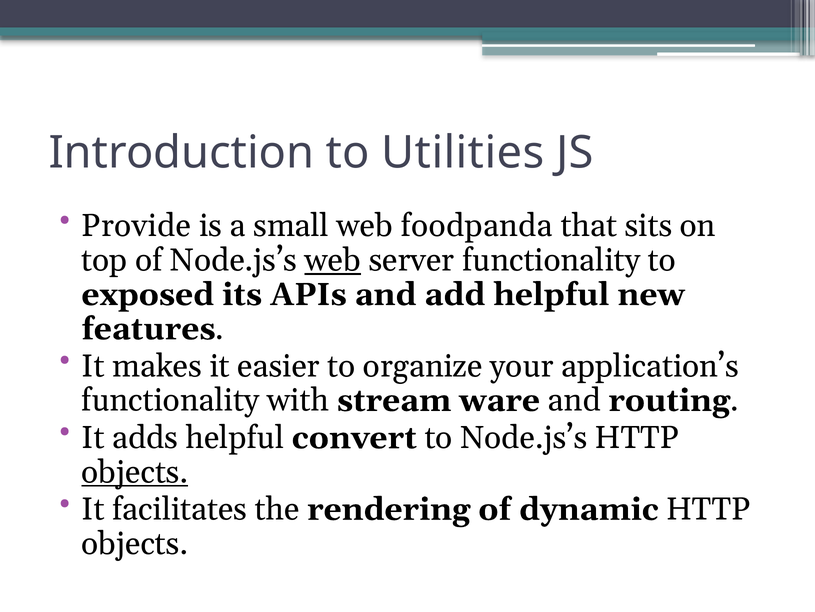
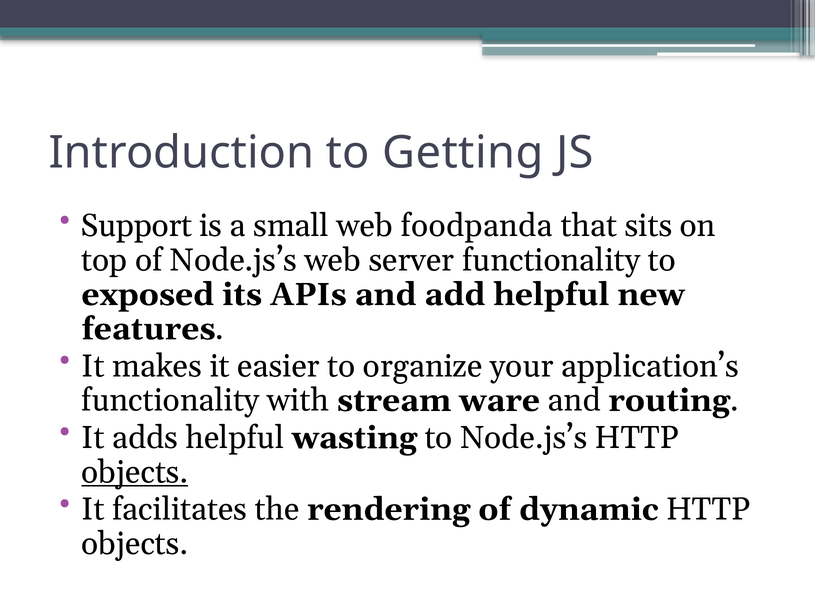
Utilities: Utilities -> Getting (463, 153)
Provide: Provide -> Support (137, 226)
web underline: present -> none (333, 260)
convert: convert -> wasting (355, 437)
